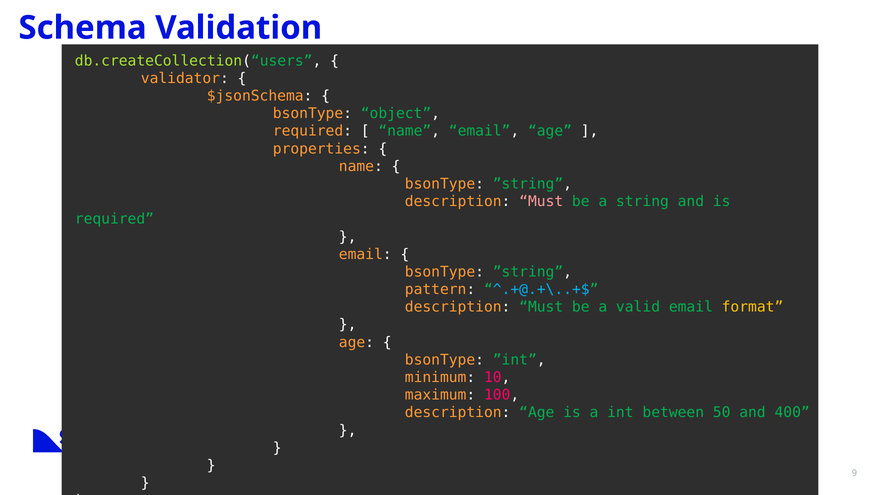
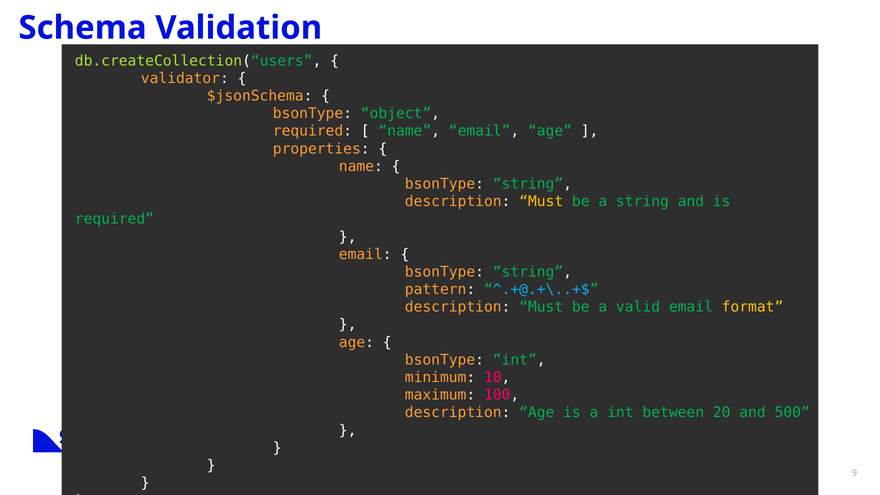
Must colour: pink -> yellow (541, 202)
50: 50 -> 20 (722, 413)
400: 400 -> 500 (792, 413)
